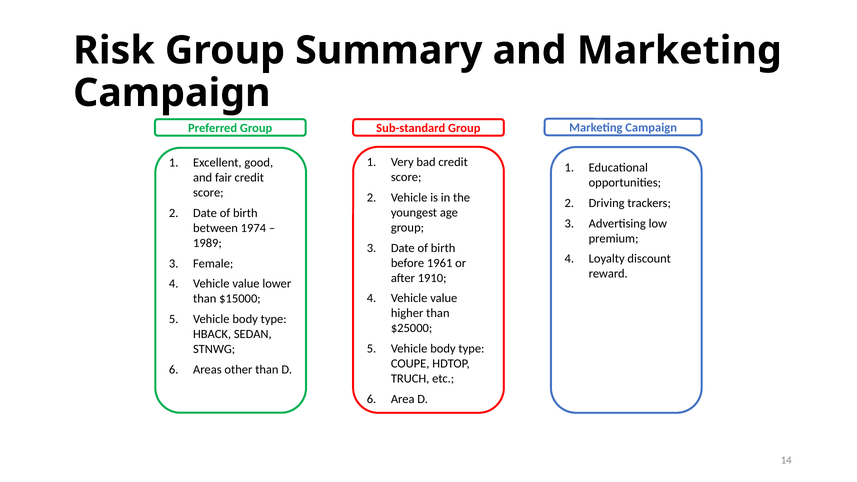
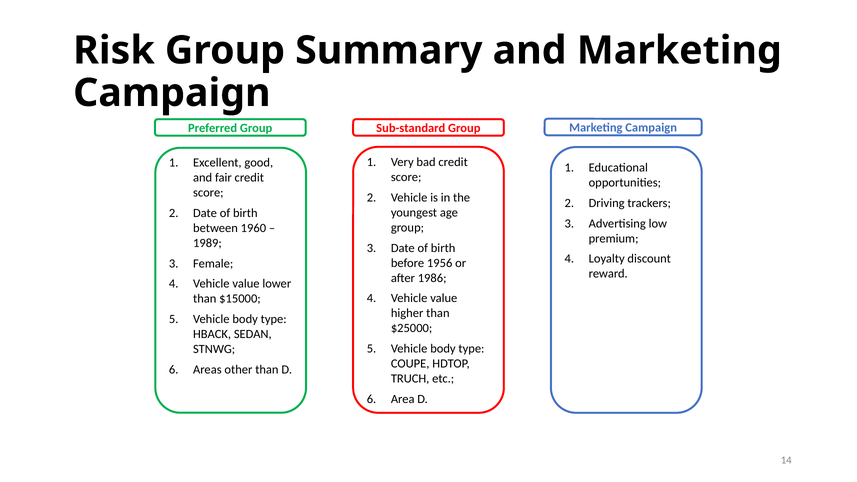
1974: 1974 -> 1960 (253, 228)
1961: 1961 -> 1956 (440, 263)
1910: 1910 -> 1986 (432, 278)
